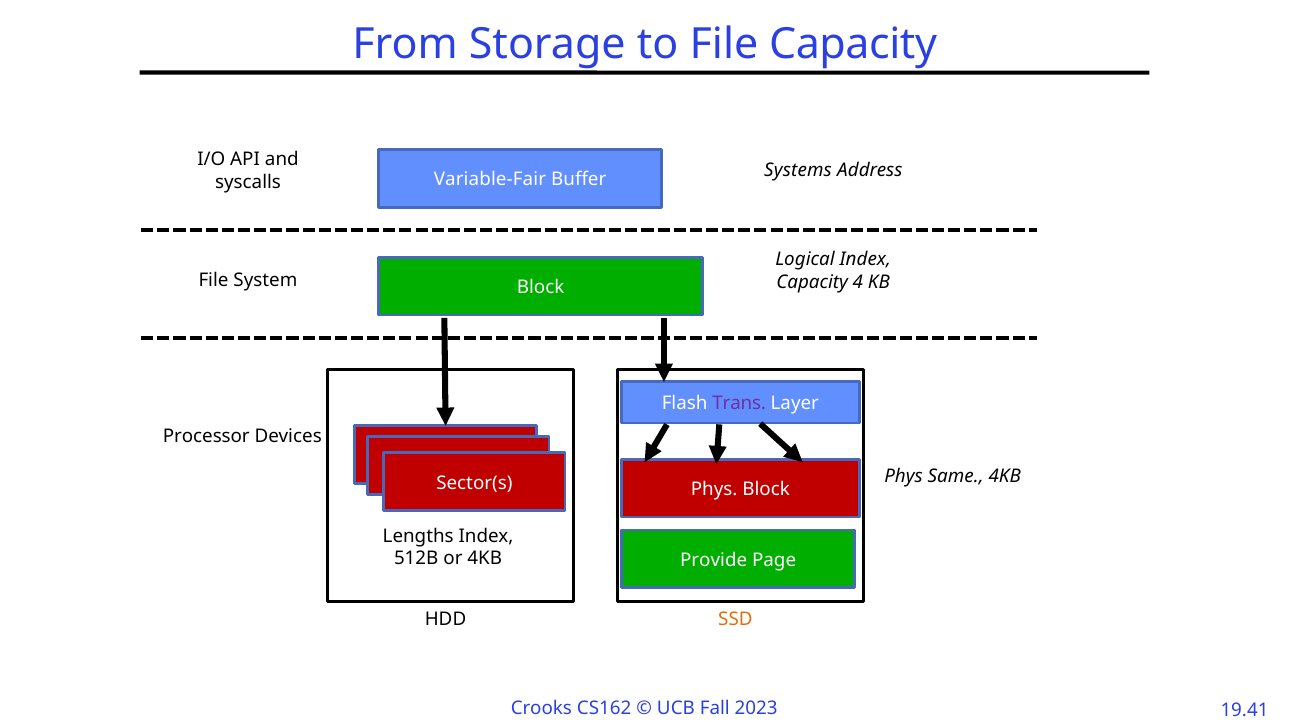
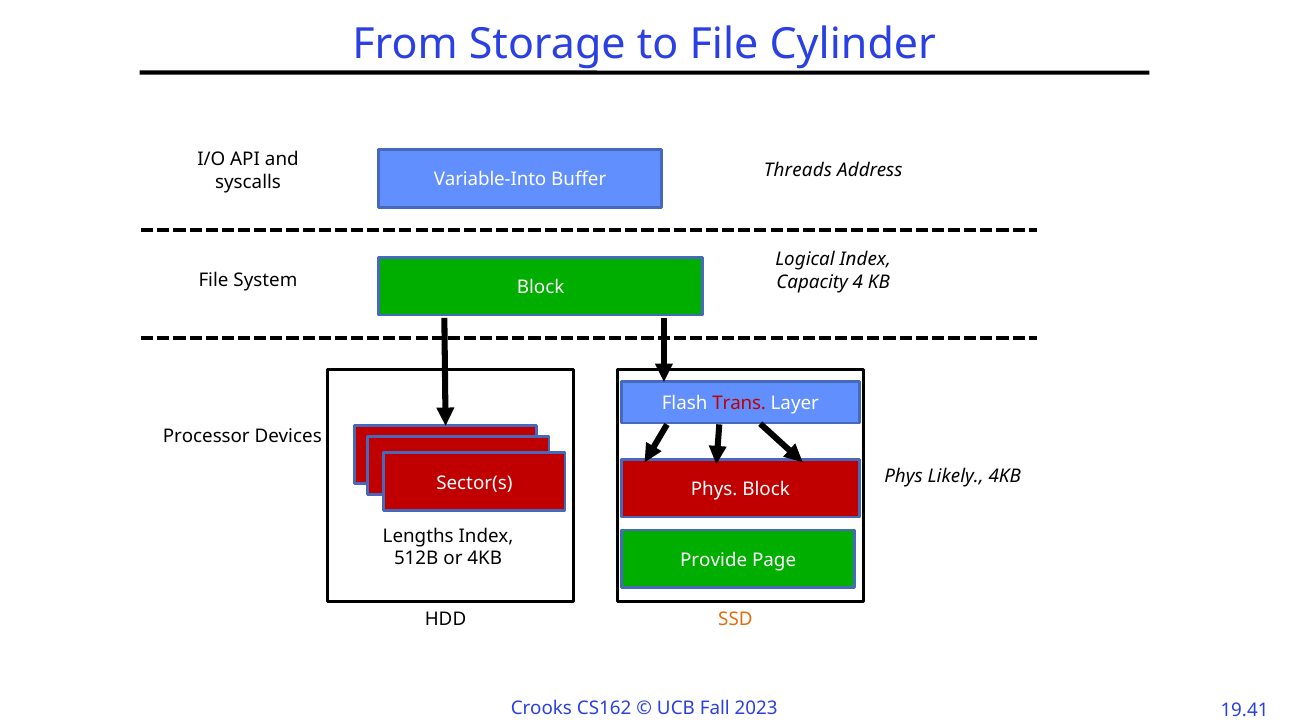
File Capacity: Capacity -> Cylinder (853, 44)
Systems: Systems -> Threads (798, 170)
Variable-Fair: Variable-Fair -> Variable-Into (490, 180)
Trans colour: purple -> red (739, 404)
Same: Same -> Likely (956, 477)
